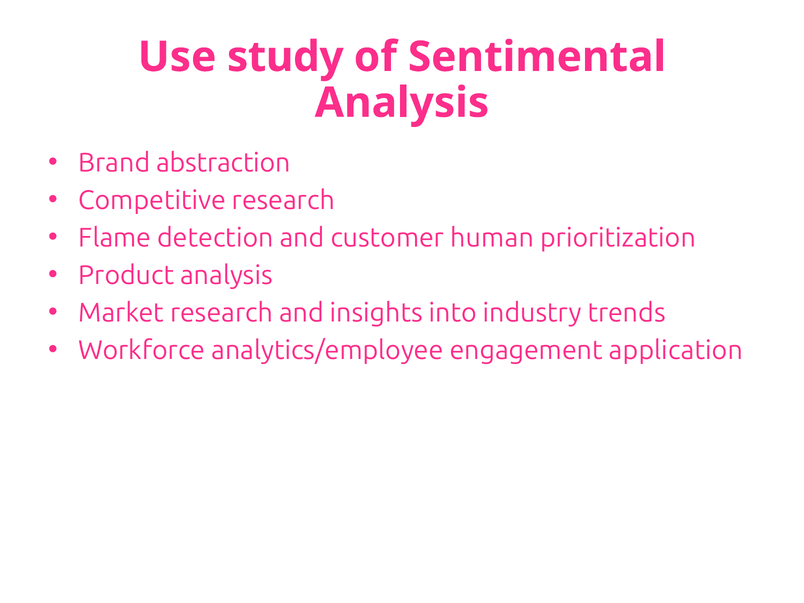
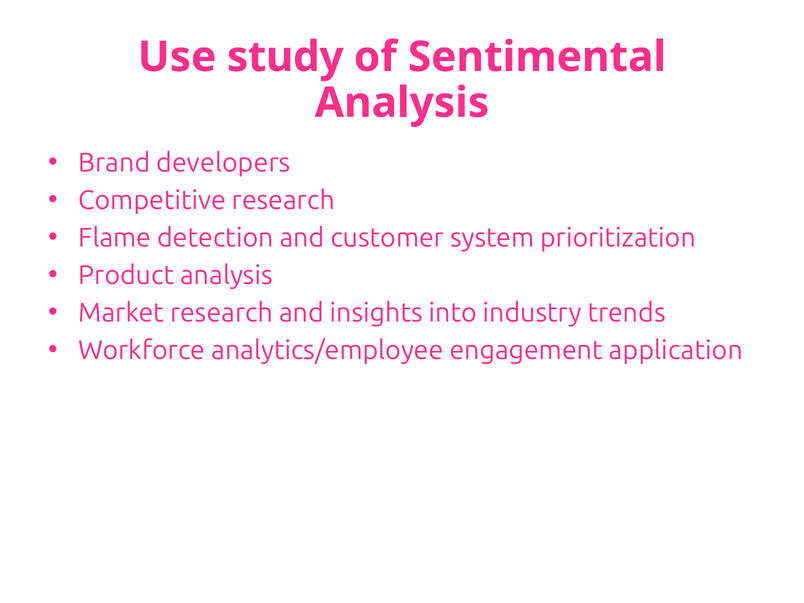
abstraction: abstraction -> developers (223, 163)
human: human -> system (492, 238)
